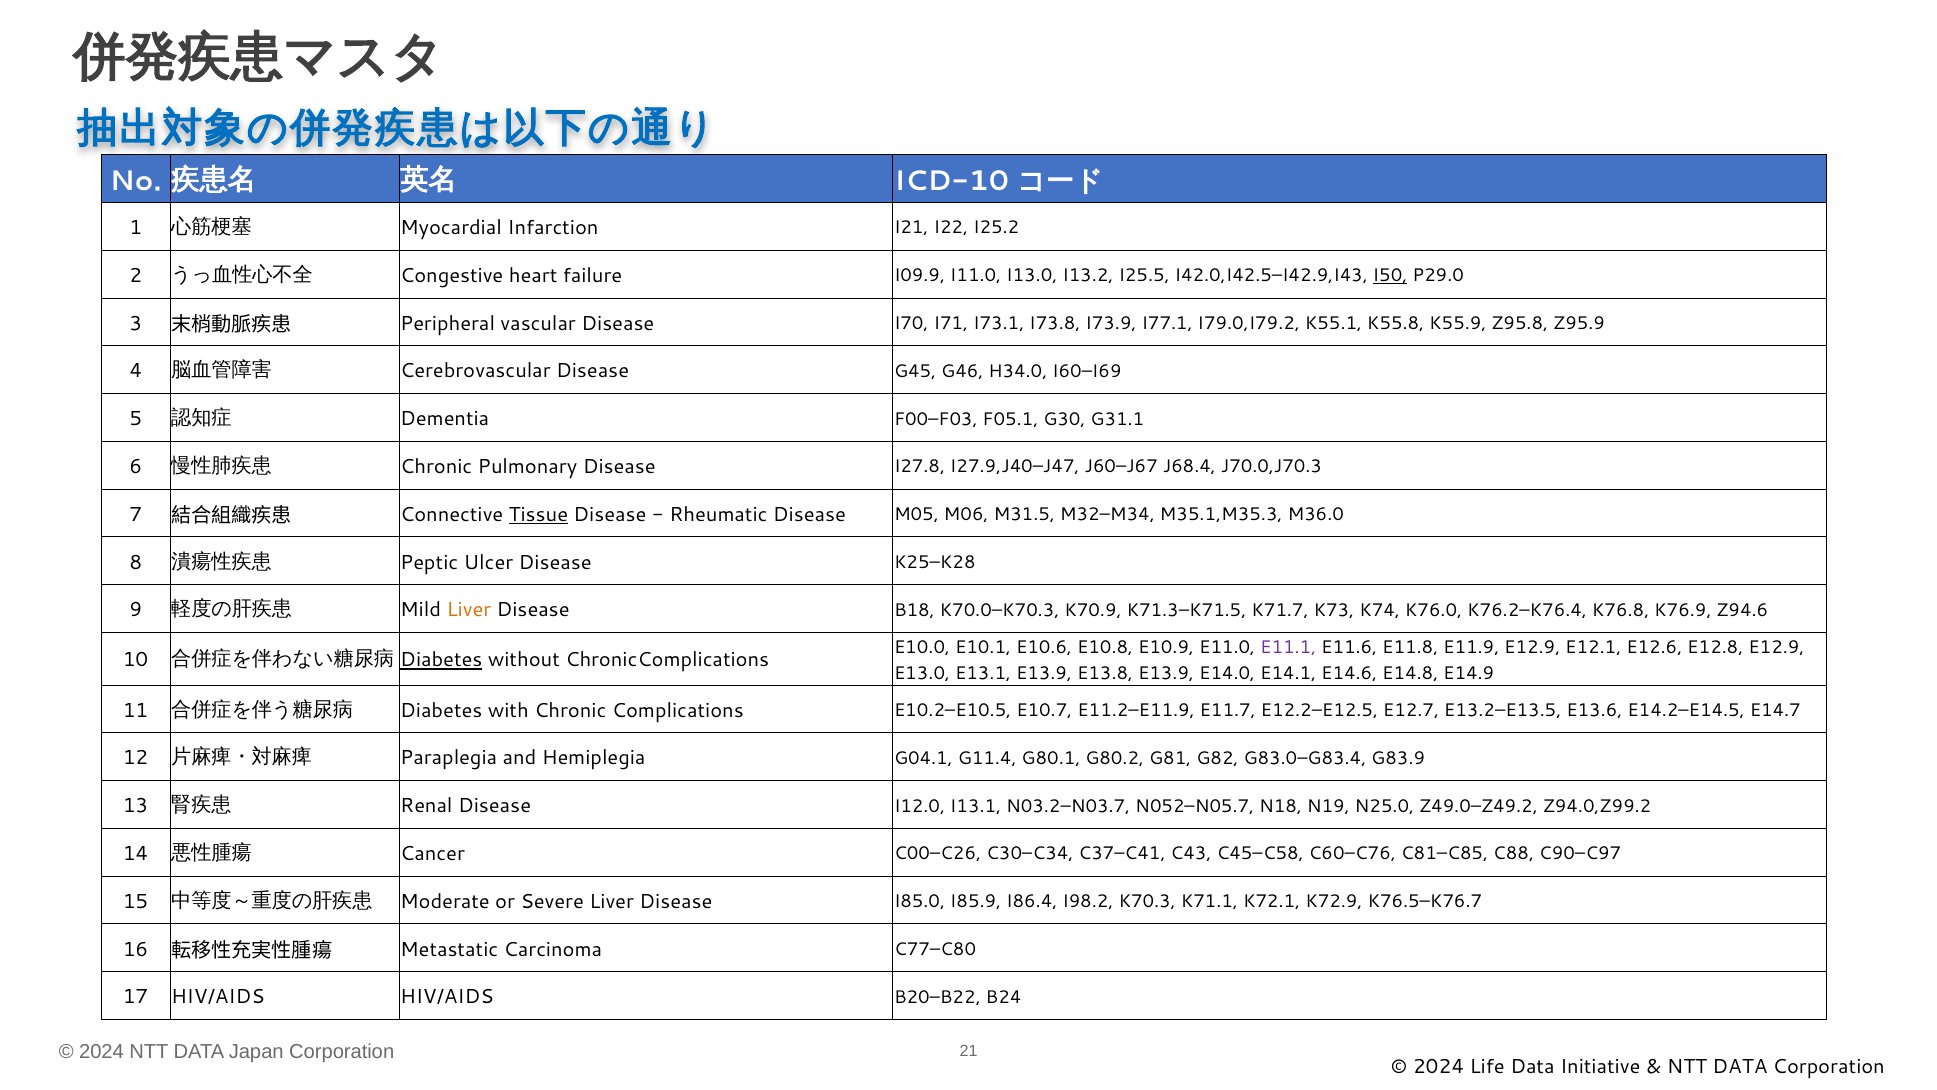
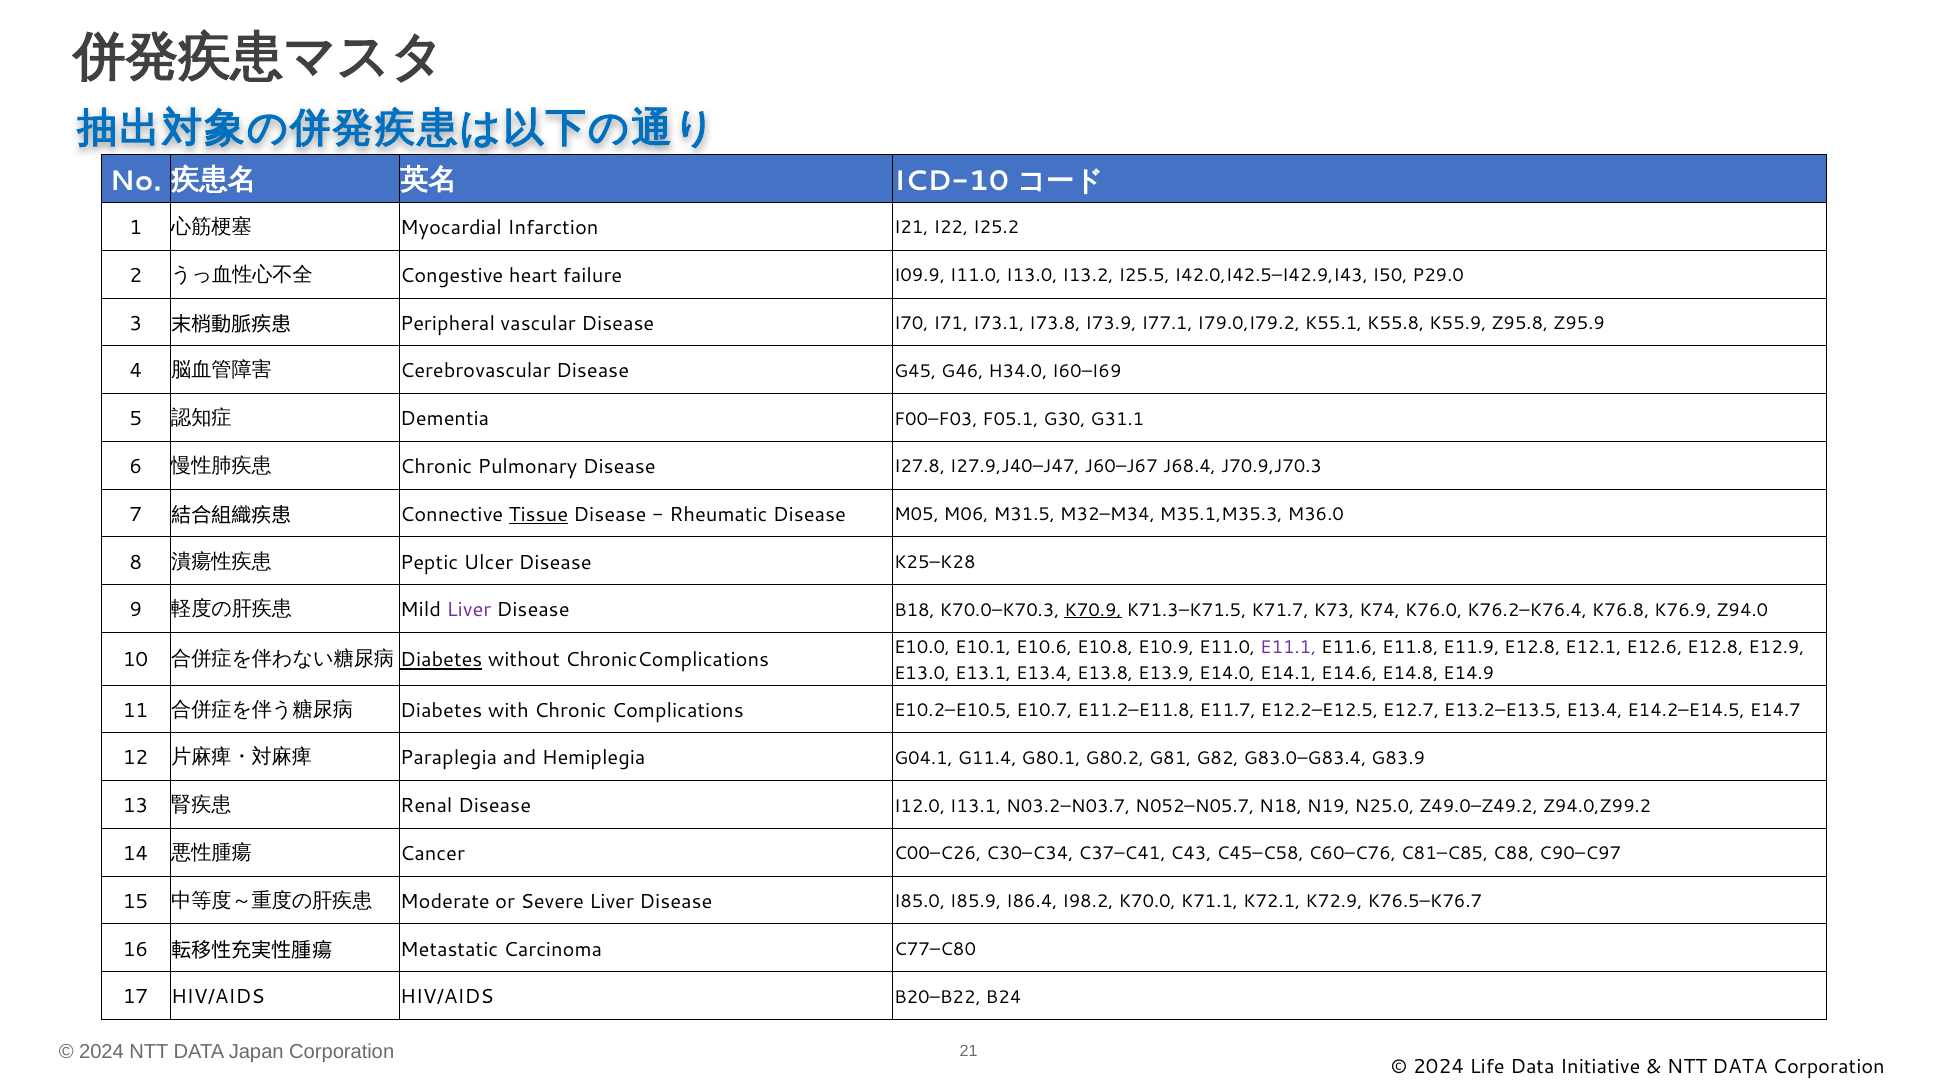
I50 underline: present -> none (1390, 276)
J70.0,J70.3: J70.0,J70.3 -> J70.9,J70.3 (1271, 467)
Liver colour: orange -> purple (469, 610)
K70.9 underline: none -> present (1093, 610)
Z94.6: Z94.6 -> Z94.0 (1742, 610)
E11.9 E12.9: E12.9 -> E12.8 (1532, 647)
E13.1 E13.9: E13.9 -> E13.4 (1044, 673)
E11.2–E11.9: E11.2–E11.9 -> E11.2–E11.8 (1136, 710)
E13.2–E13.5 E13.6: E13.6 -> E13.4 (1594, 710)
K70.3: K70.3 -> K70.0 (1147, 901)
